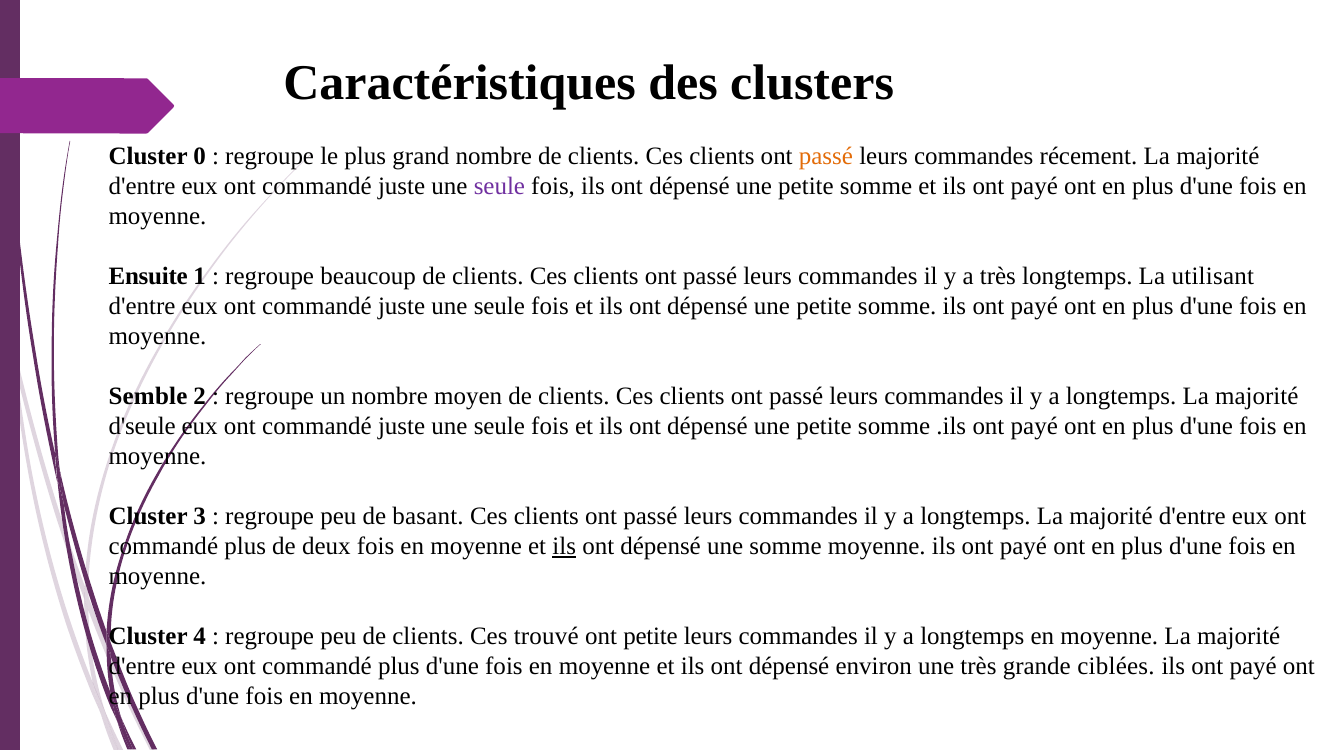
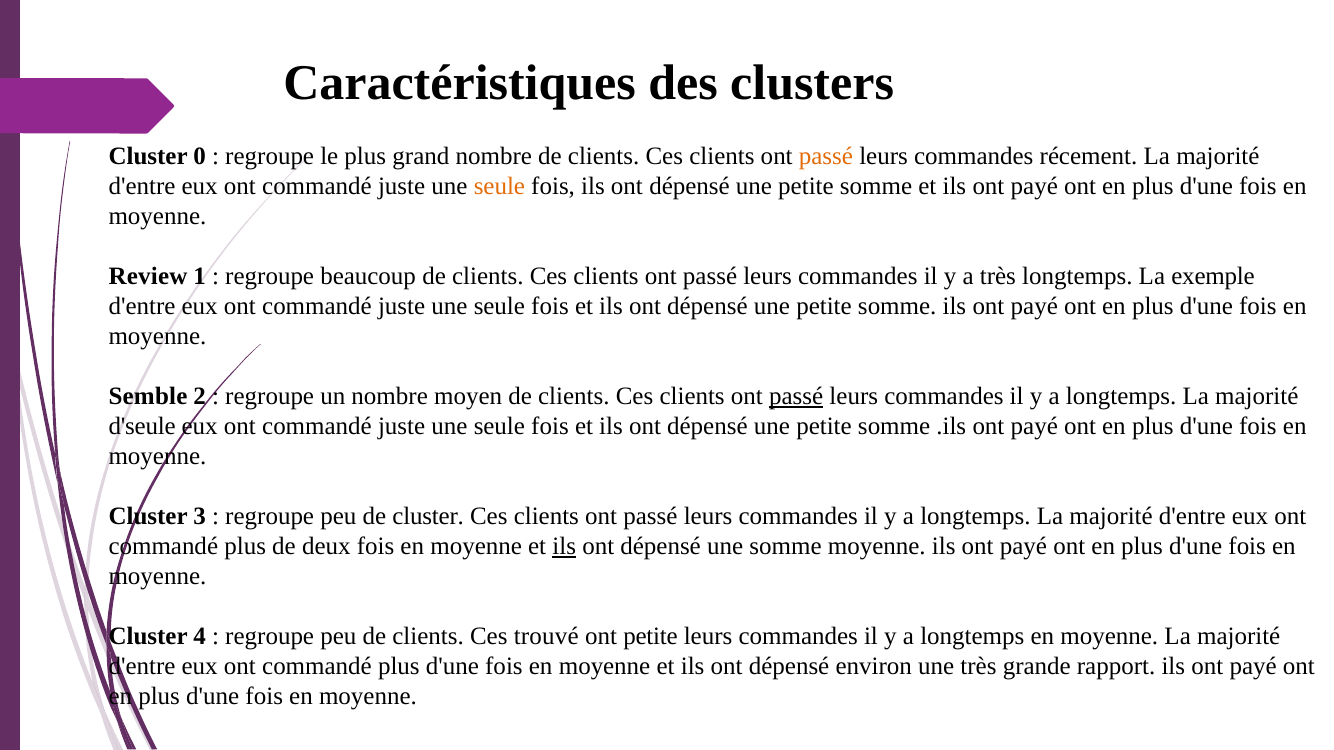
seule colour: purple -> orange (499, 186)
Ensuite: Ensuite -> Review (148, 277)
utilisant: utilisant -> exemple (1213, 277)
passé underline: none -> present (796, 397)
de basant: basant -> cluster (428, 517)
ciblées: ciblées -> rapport (1116, 667)
